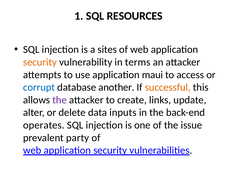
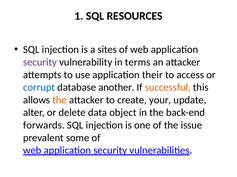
security colour: orange -> purple (40, 62)
maui: maui -> their (152, 75)
the colour: purple -> orange (60, 100)
links: links -> your (160, 100)
inputs: inputs -> object (123, 113)
operates: operates -> forwards (44, 126)
party: party -> some (78, 138)
